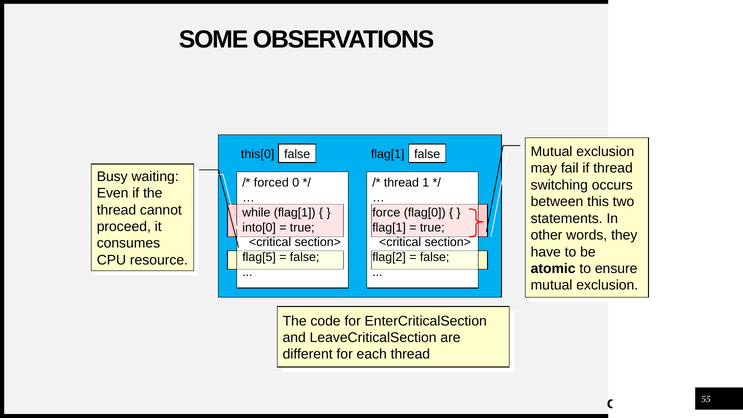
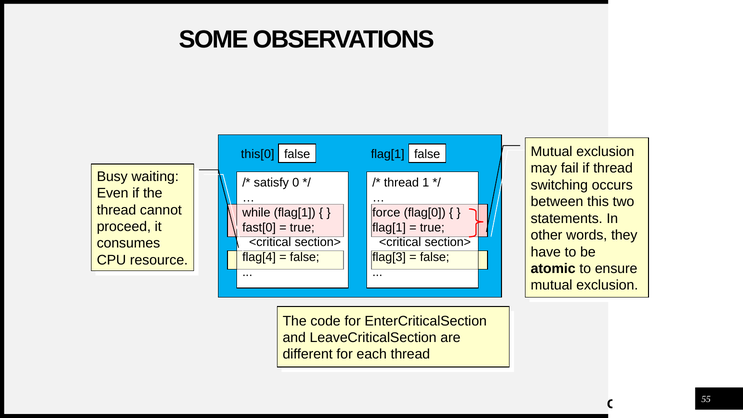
forced: forced -> satisfy (271, 183)
into[0: into[0 -> fast[0 (259, 227)
flag[5: flag[5 -> flag[4 (259, 257)
flag[2: flag[2 -> flag[3 (389, 257)
